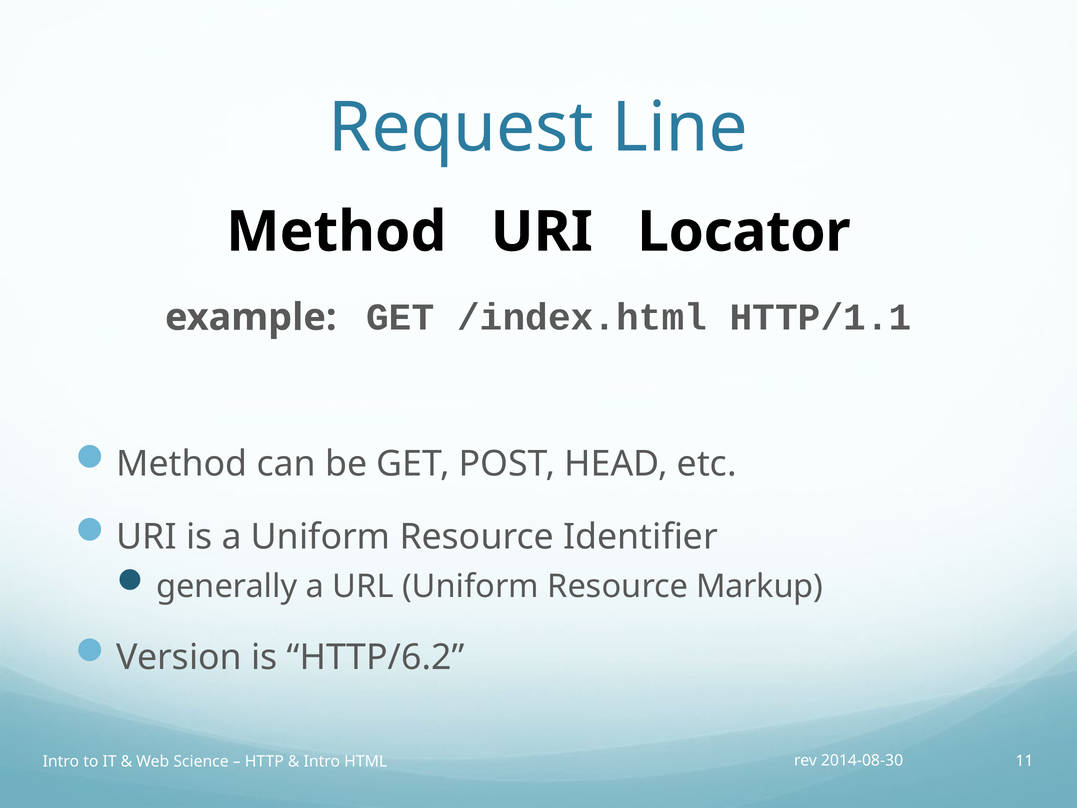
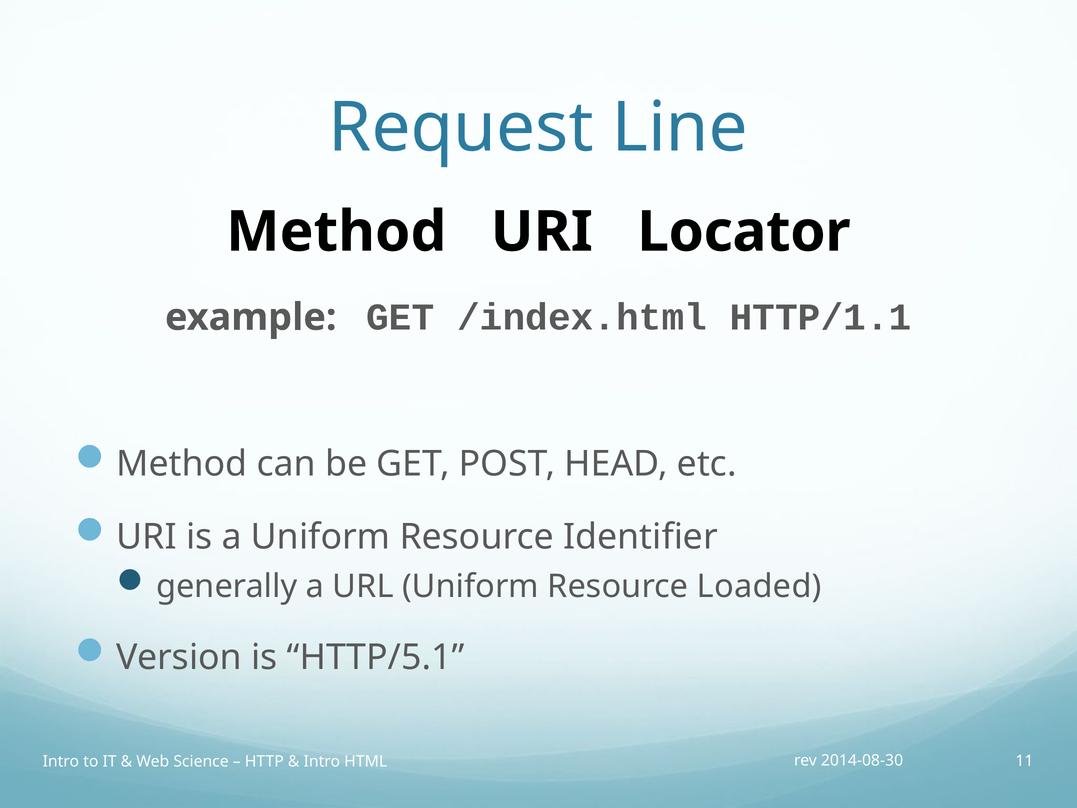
Markup: Markup -> Loaded (759, 586)
HTTP/6.2: HTTP/6.2 -> HTTP/5.1 (376, 657)
